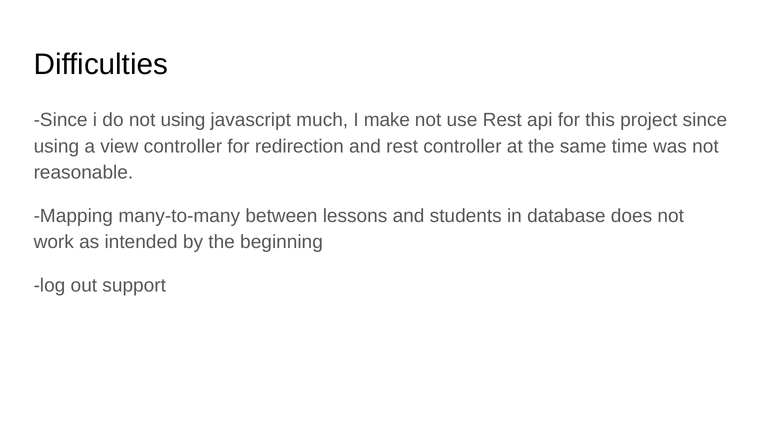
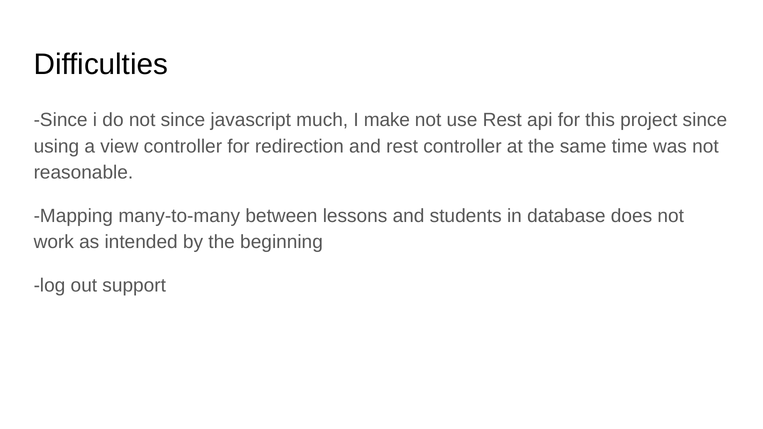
not using: using -> since (183, 120)
